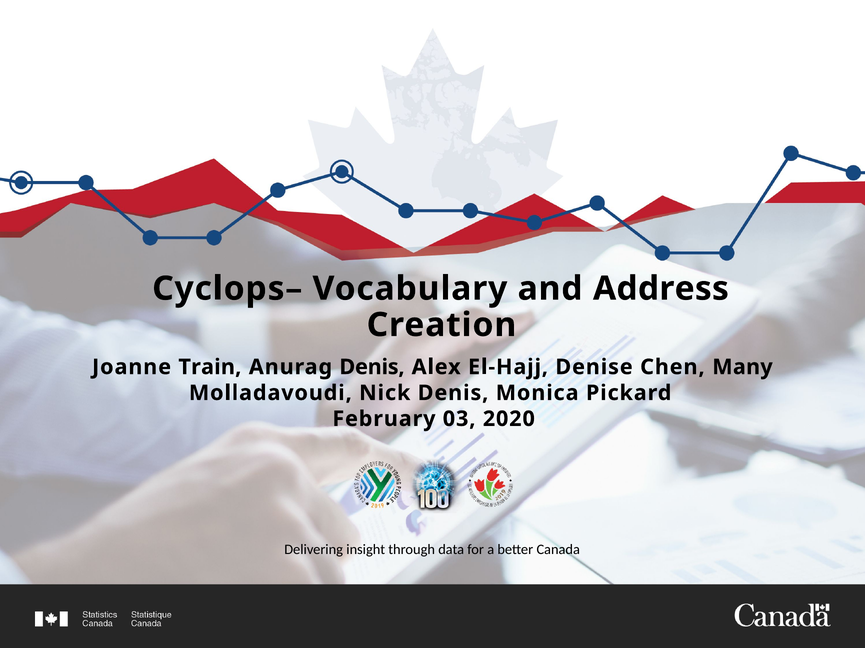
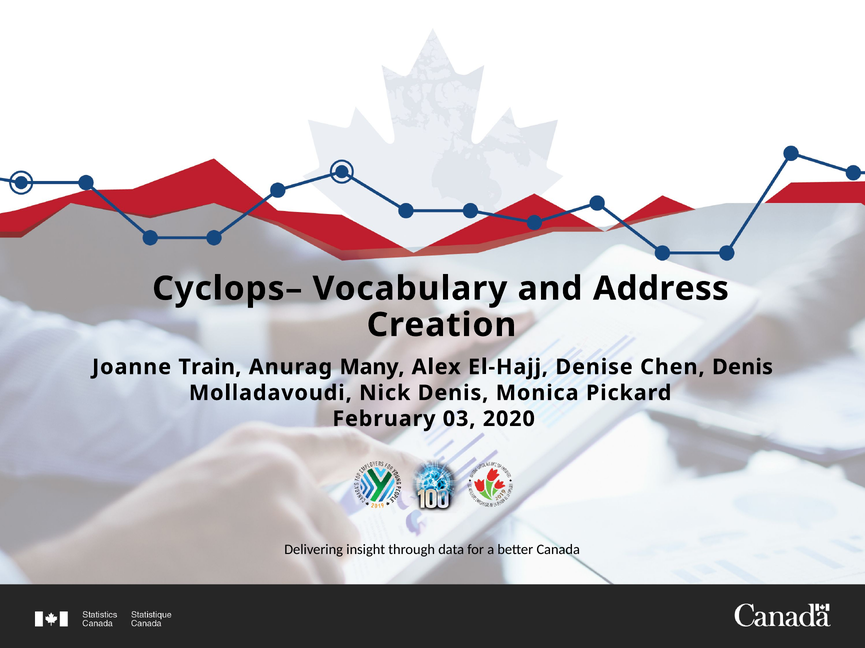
Anurag Denis: Denis -> Many (372, 367)
Chen Many: Many -> Denis (742, 367)
